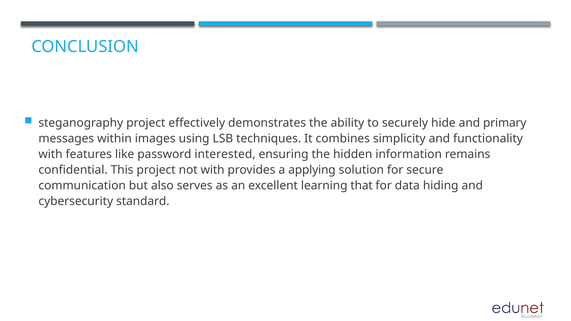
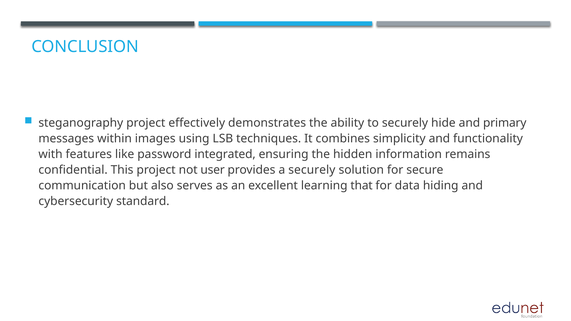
interested: interested -> integrated (225, 154)
not with: with -> user (213, 170)
a applying: applying -> securely (312, 170)
